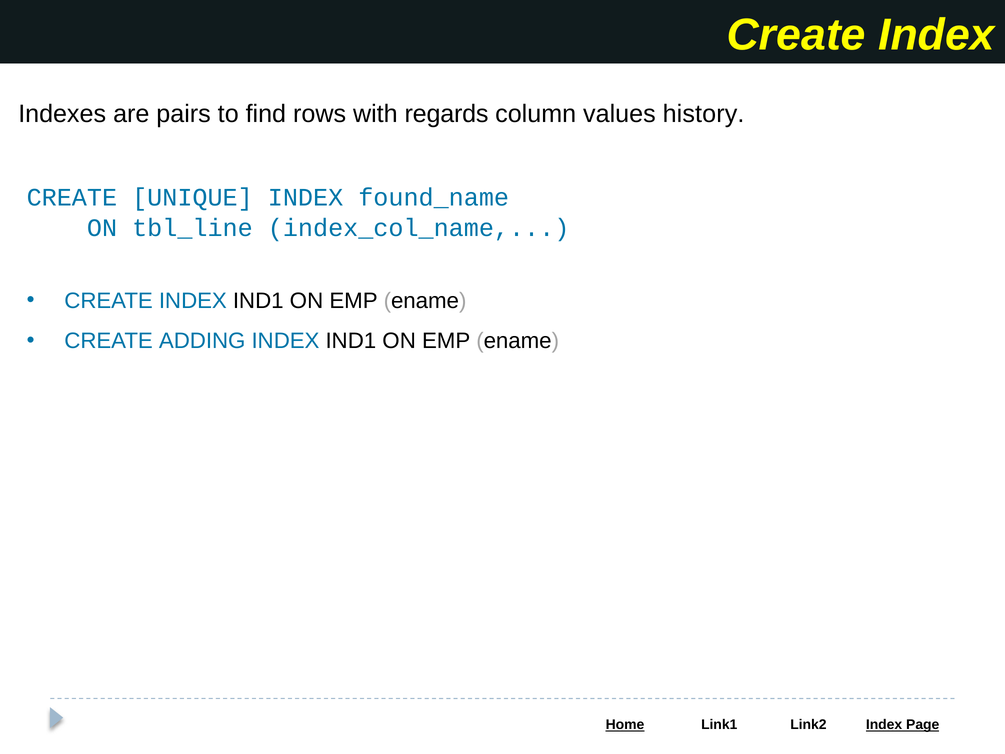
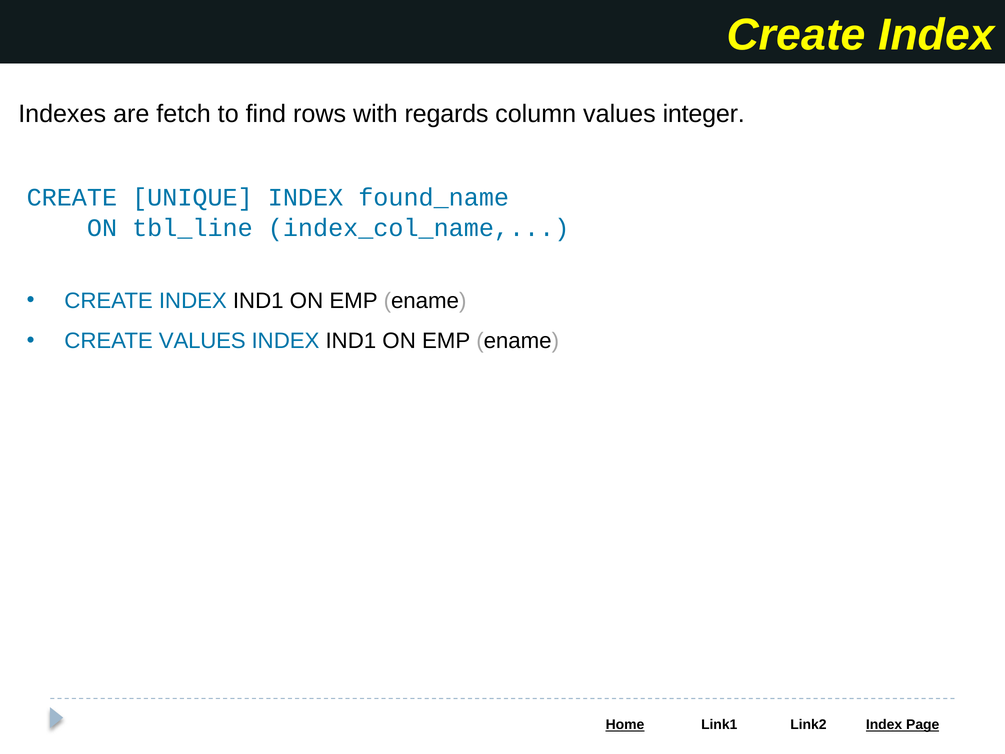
pairs: pairs -> fetch (184, 114)
history: history -> integer (704, 114)
CREATE ADDING: ADDING -> VALUES (202, 341)
